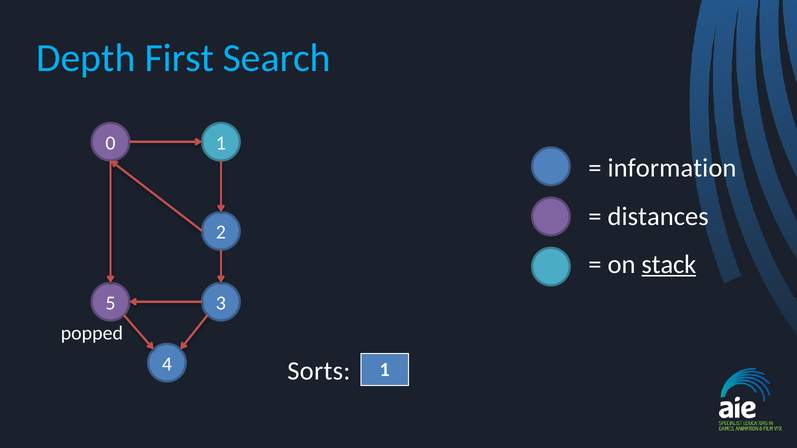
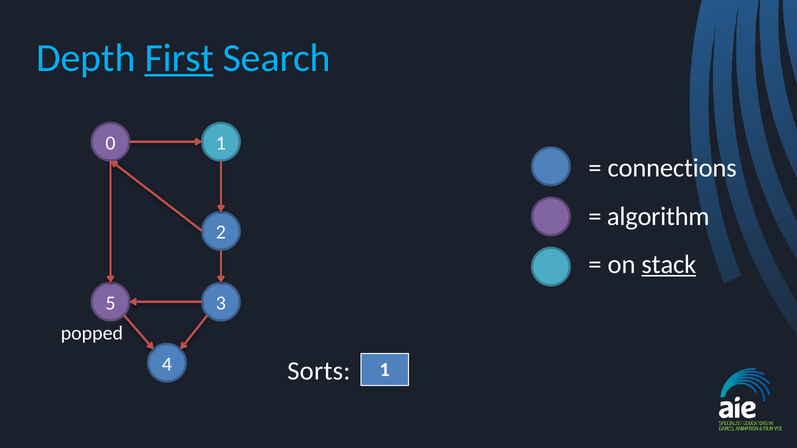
First underline: none -> present (179, 58)
information: information -> connections (672, 168)
distances: distances -> algorithm (658, 216)
